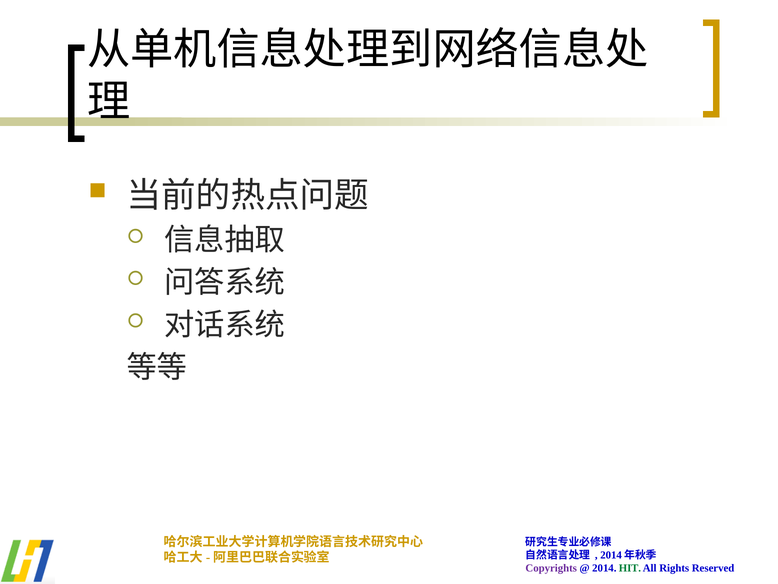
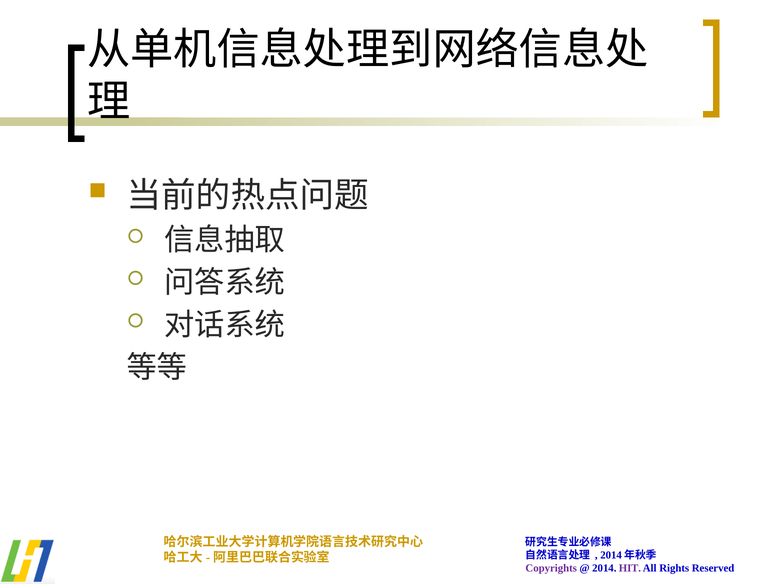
HIT colour: green -> purple (630, 568)
